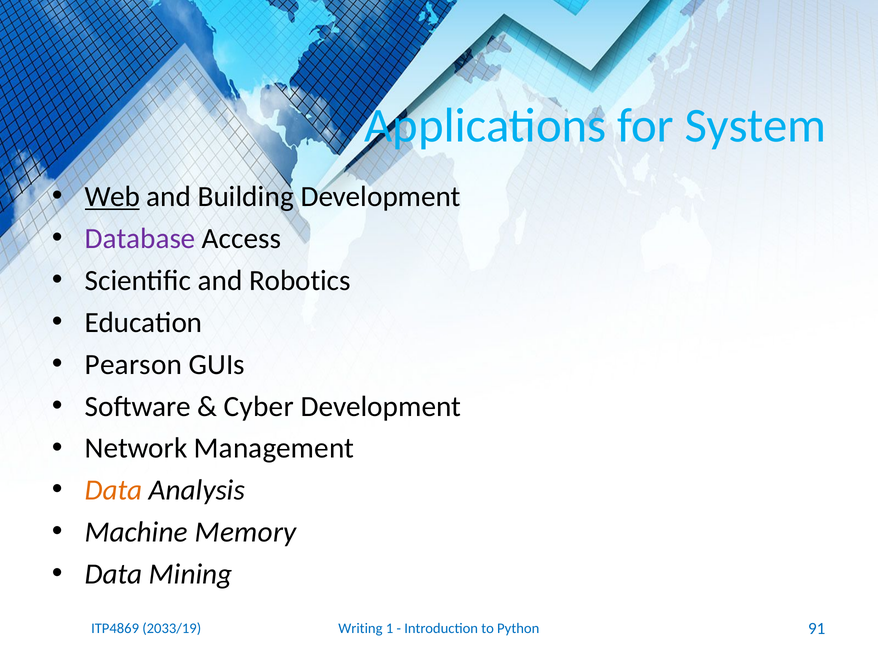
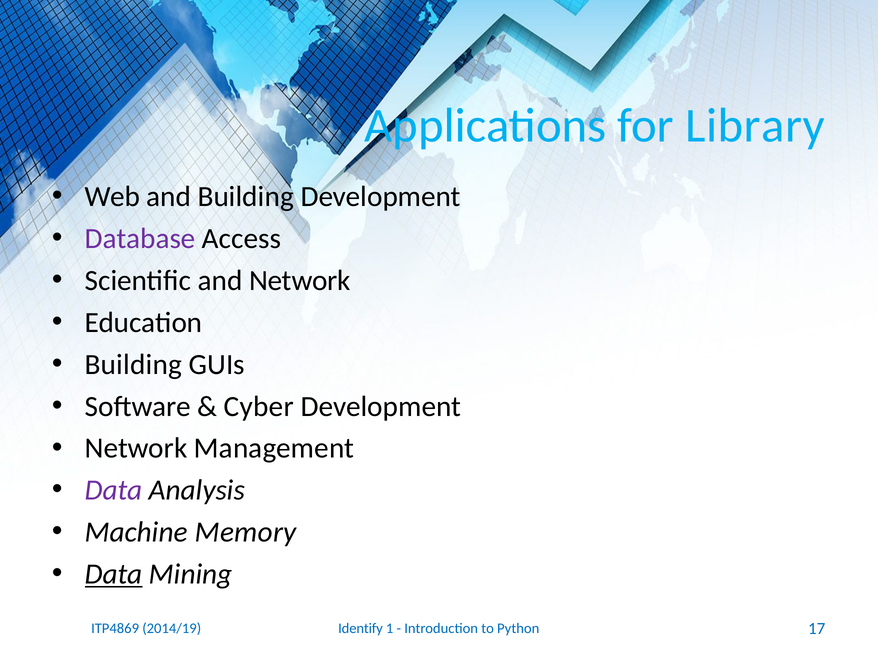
System: System -> Library (755, 126)
Web underline: present -> none (112, 197)
and Robotics: Robotics -> Network (300, 281)
Pearson: Pearson -> Building (133, 365)
Data colour: orange -> purple (114, 491)
Data underline: none -> present (114, 575)
Writing: Writing -> Identify (360, 629)
91: 91 -> 17 (817, 629)
2033/19: 2033/19 -> 2014/19 (172, 629)
